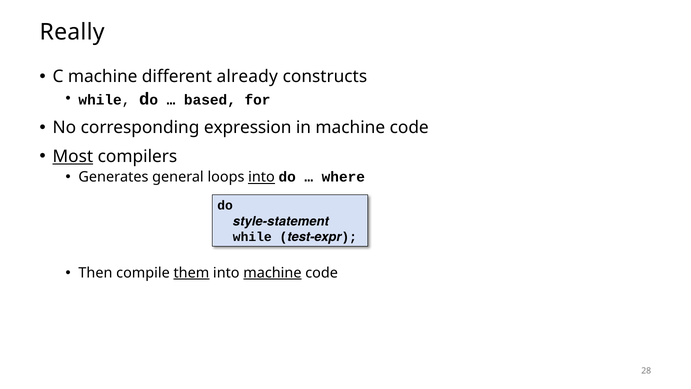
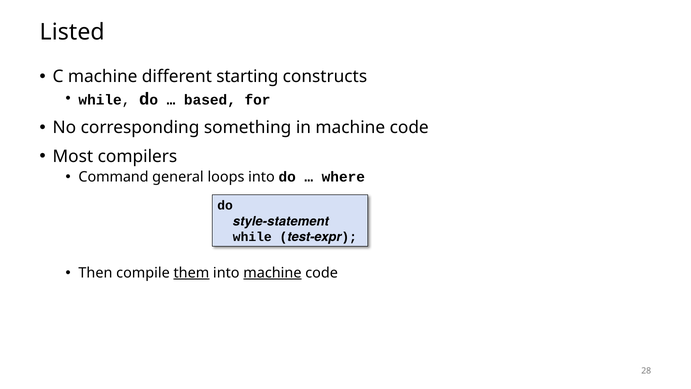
Really: Really -> Listed (72, 32)
already: already -> starting (247, 77)
expression: expression -> something (248, 128)
Most underline: present -> none (73, 156)
Generates: Generates -> Command (114, 177)
into underline: present -> none (261, 177)
